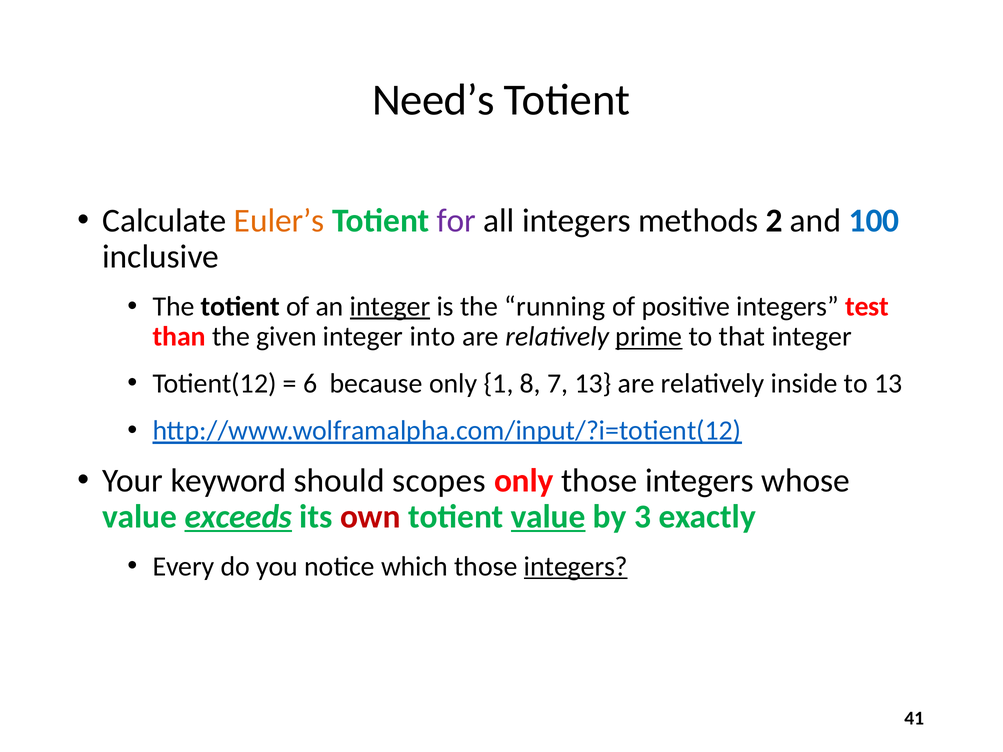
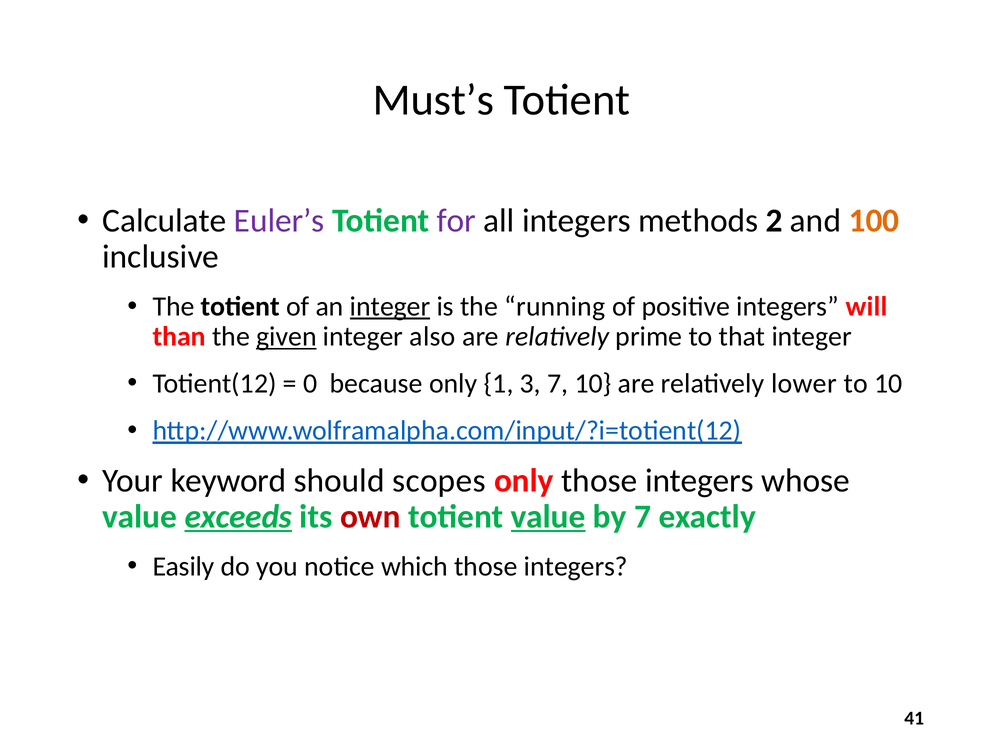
Need’s: Need’s -> Must’s (433, 100)
Euler’s colour: orange -> purple (279, 221)
100 colour: blue -> orange (874, 221)
test: test -> will (867, 307)
given underline: none -> present (286, 337)
into: into -> also (433, 337)
prime underline: present -> none (649, 337)
6: 6 -> 0 (310, 384)
8: 8 -> 3 (530, 384)
7 13: 13 -> 10 (593, 384)
inside: inside -> lower (804, 384)
to 13: 13 -> 10 (888, 384)
by 3: 3 -> 7 (643, 517)
Every: Every -> Easily (184, 567)
integers underline: present -> none (576, 567)
